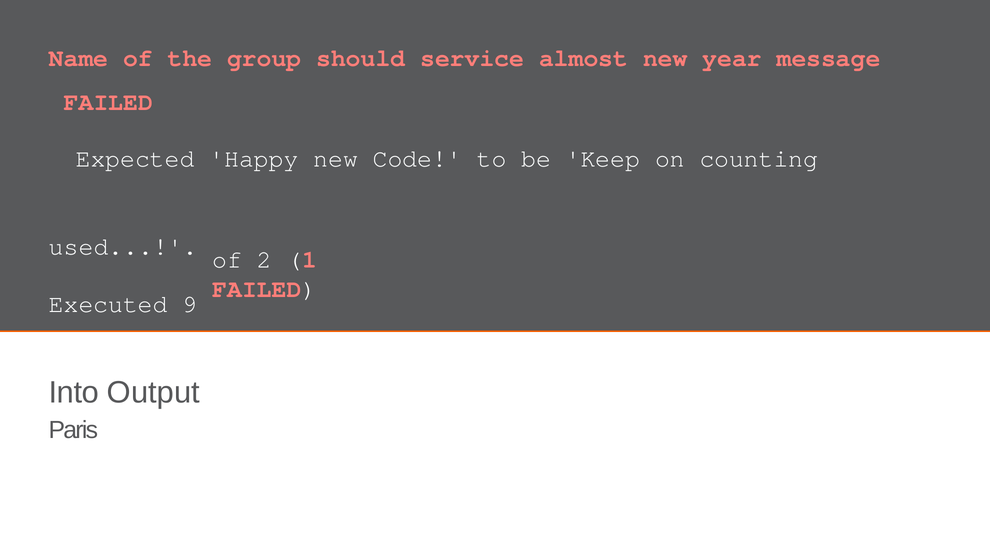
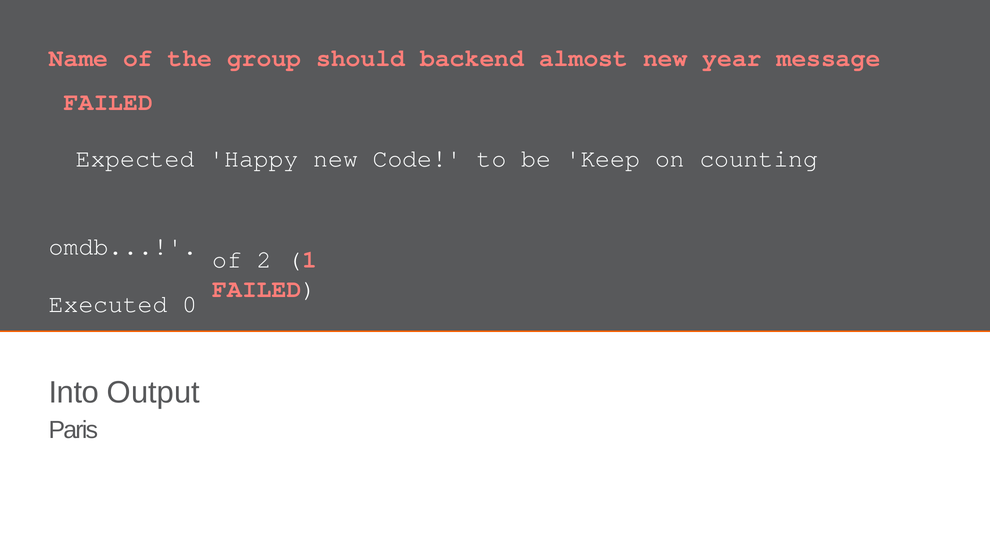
service: service -> backend (472, 58)
used: used -> omdb (123, 247)
9: 9 -> 0 (190, 304)
